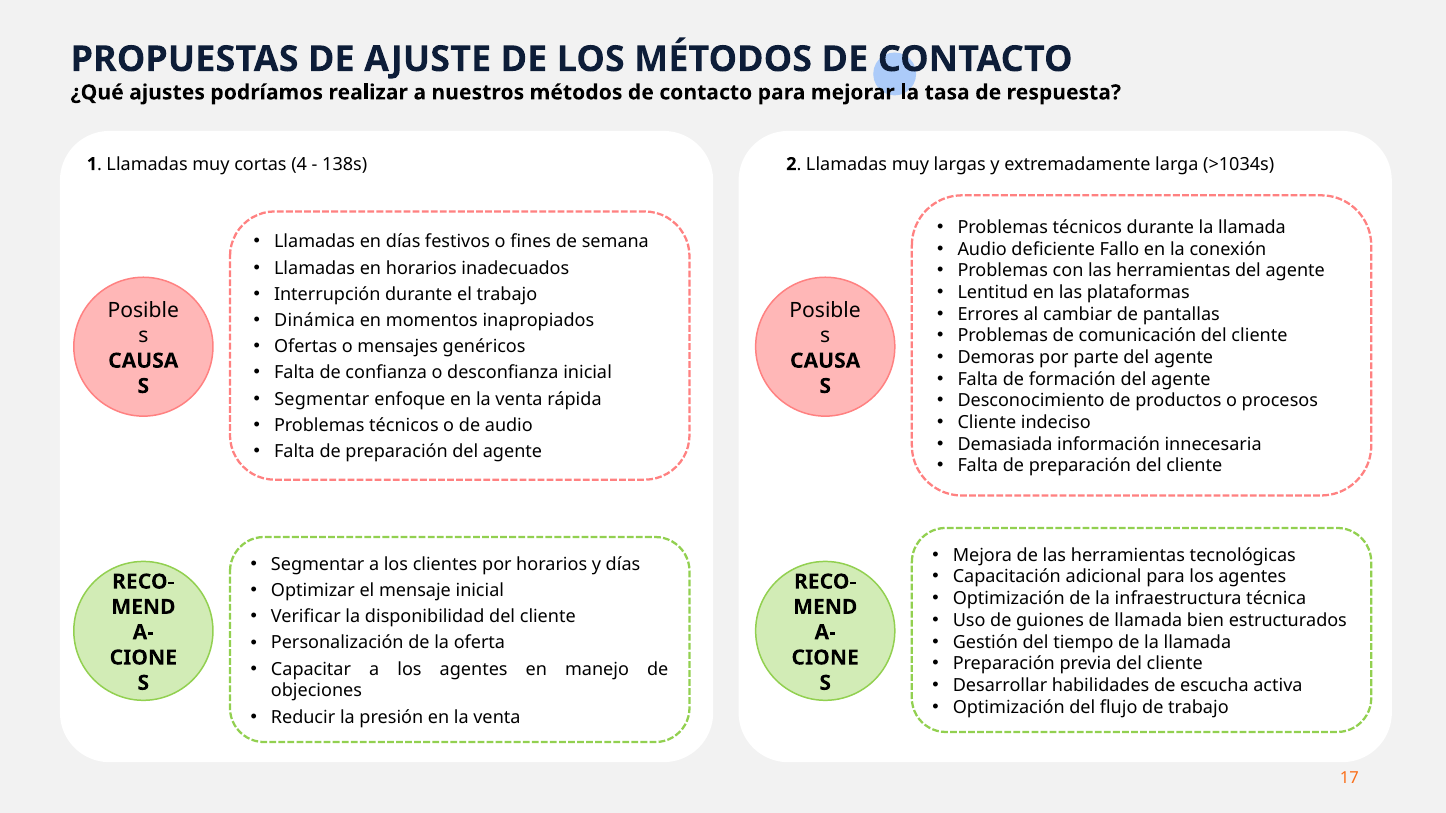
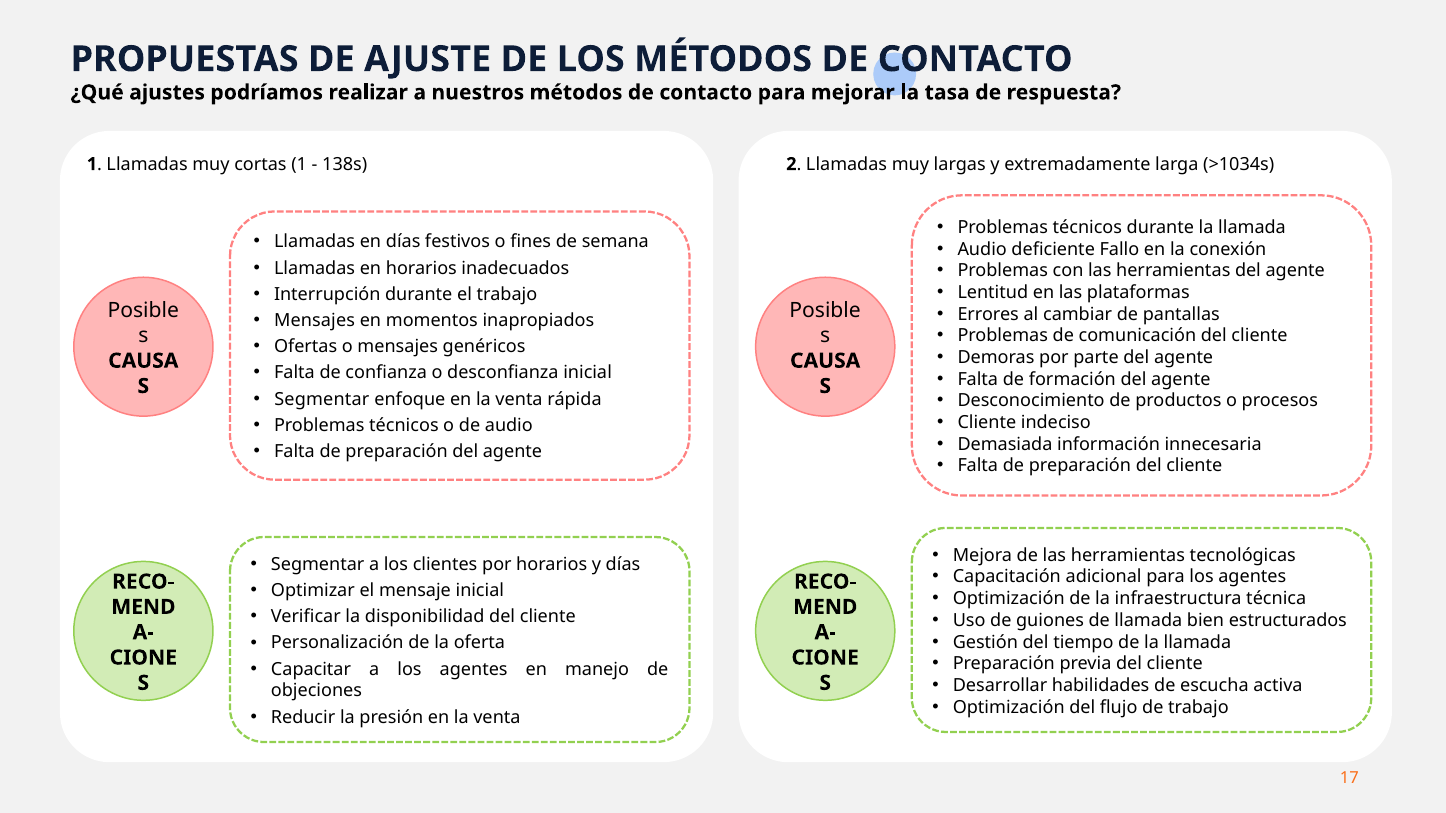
cortas 4: 4 -> 1 (299, 164)
Dinámica: Dinámica -> Mensajes (315, 321)
